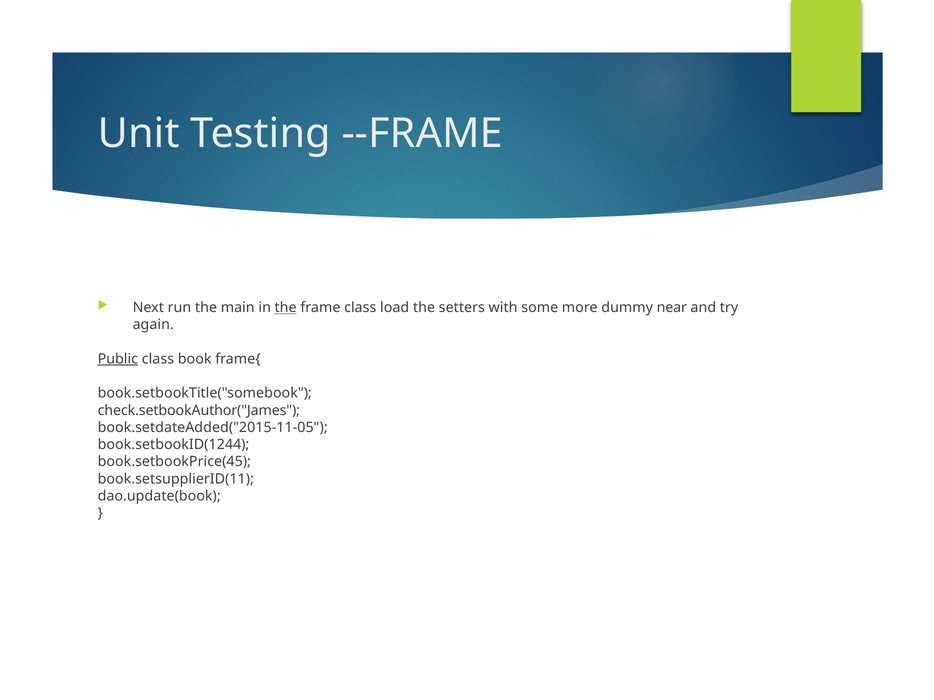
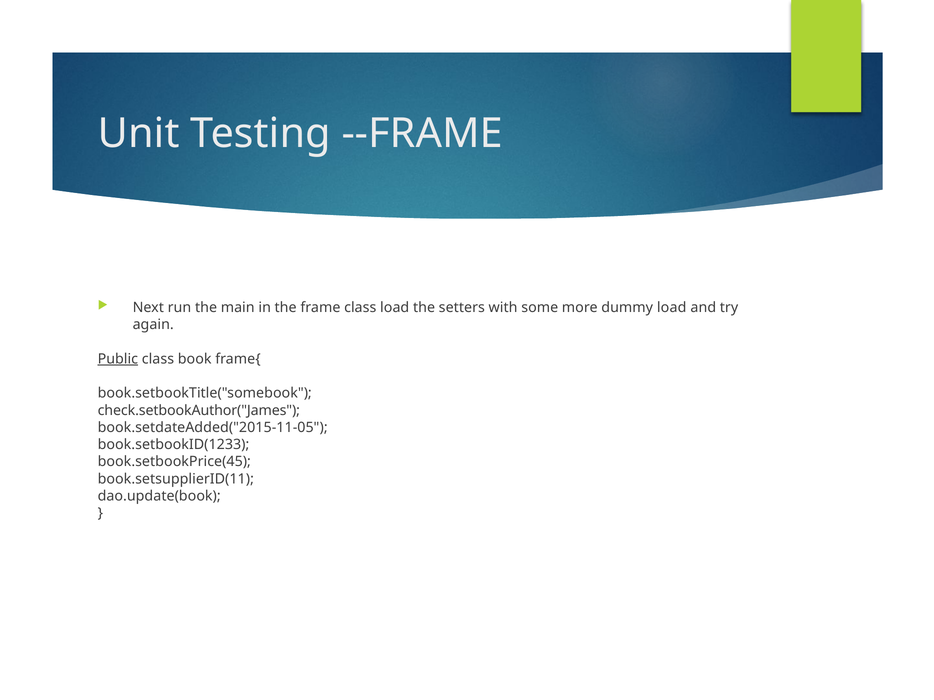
the underline: present -> none (286, 308)
dummy near: near -> load (672, 308)
book.setbookID(1244: book.setbookID(1244 -> book.setbookID(1233 (174, 445)
